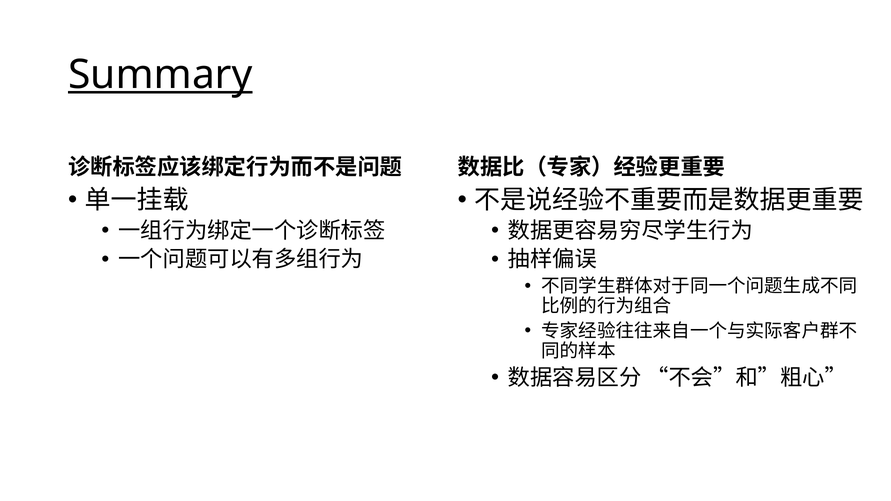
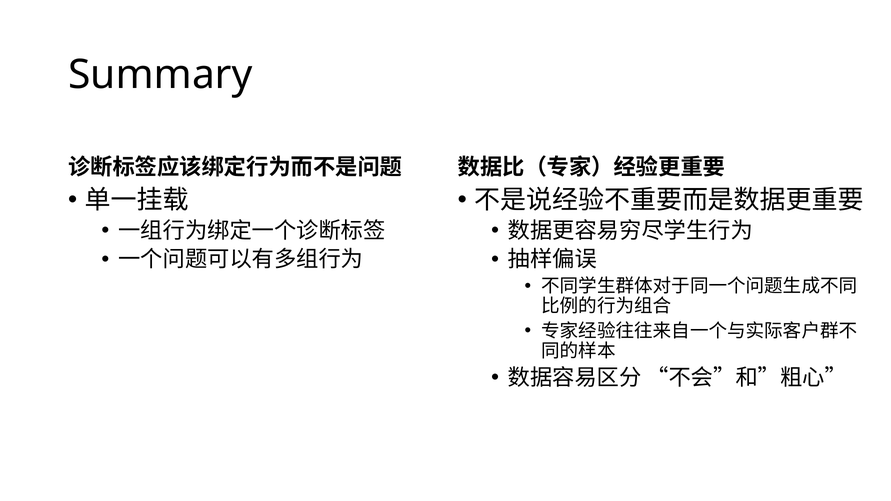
Summary underline: present -> none (160, 75)
